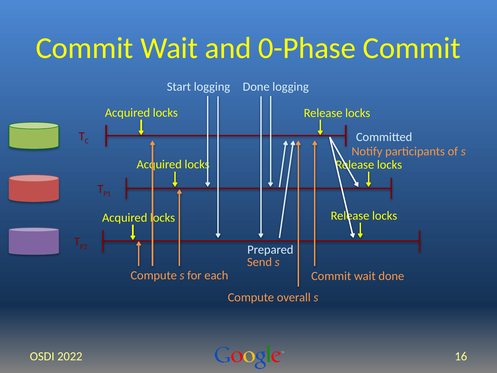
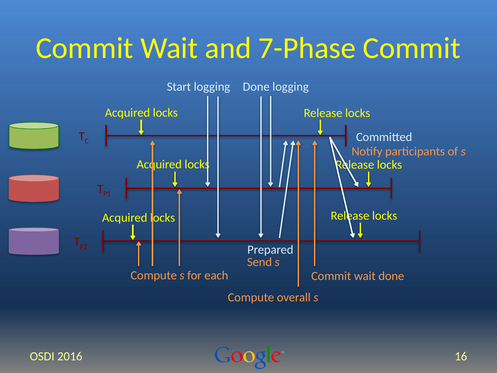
0-Phase: 0-Phase -> 7-Phase (307, 48)
2022: 2022 -> 2016 (70, 356)
